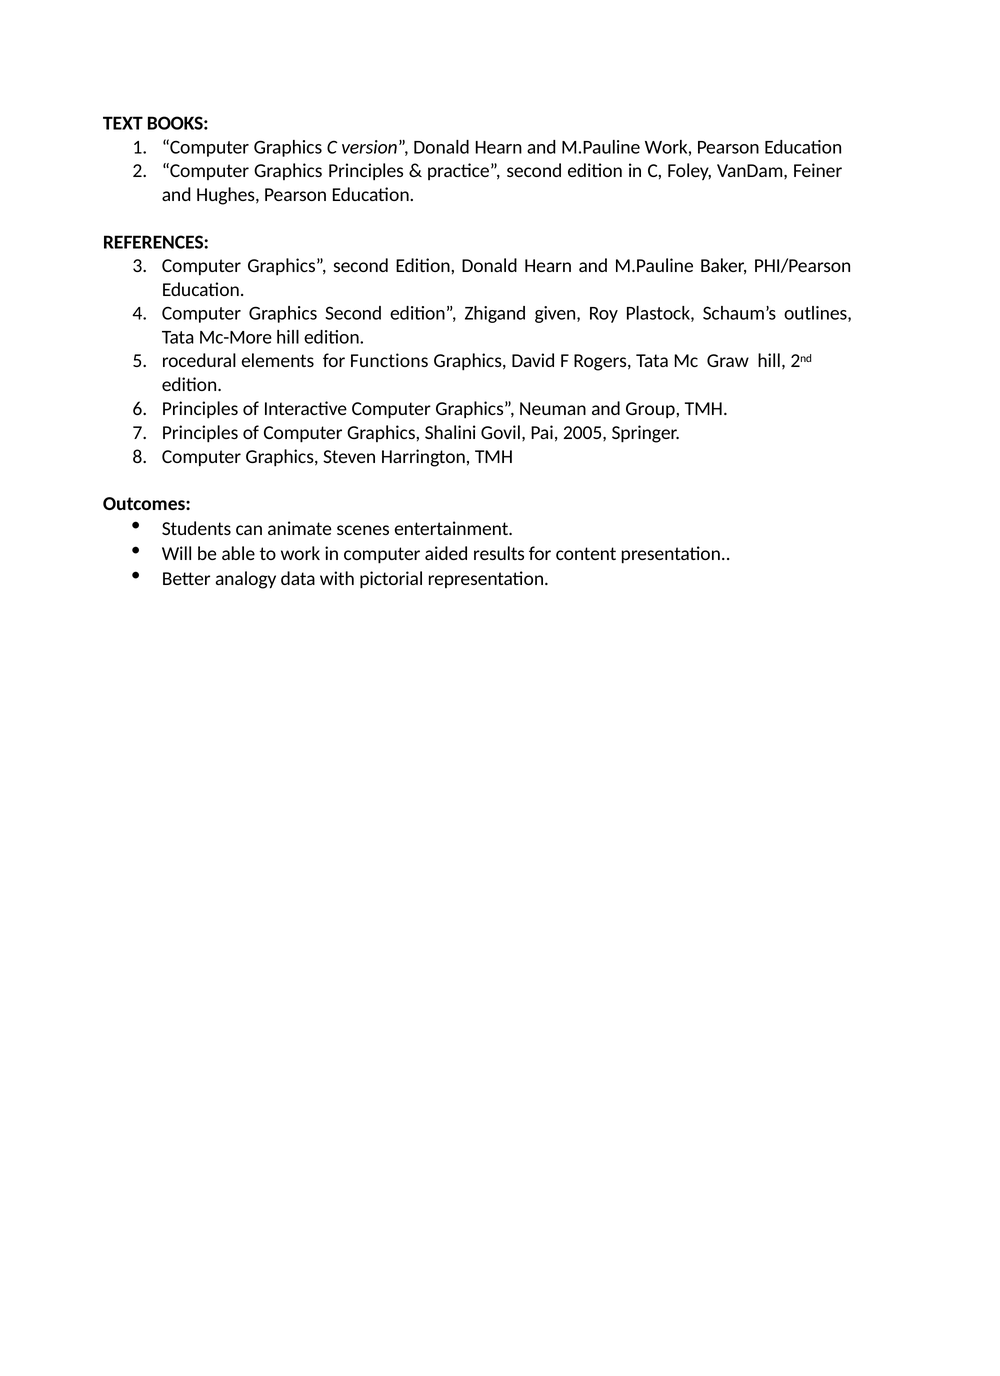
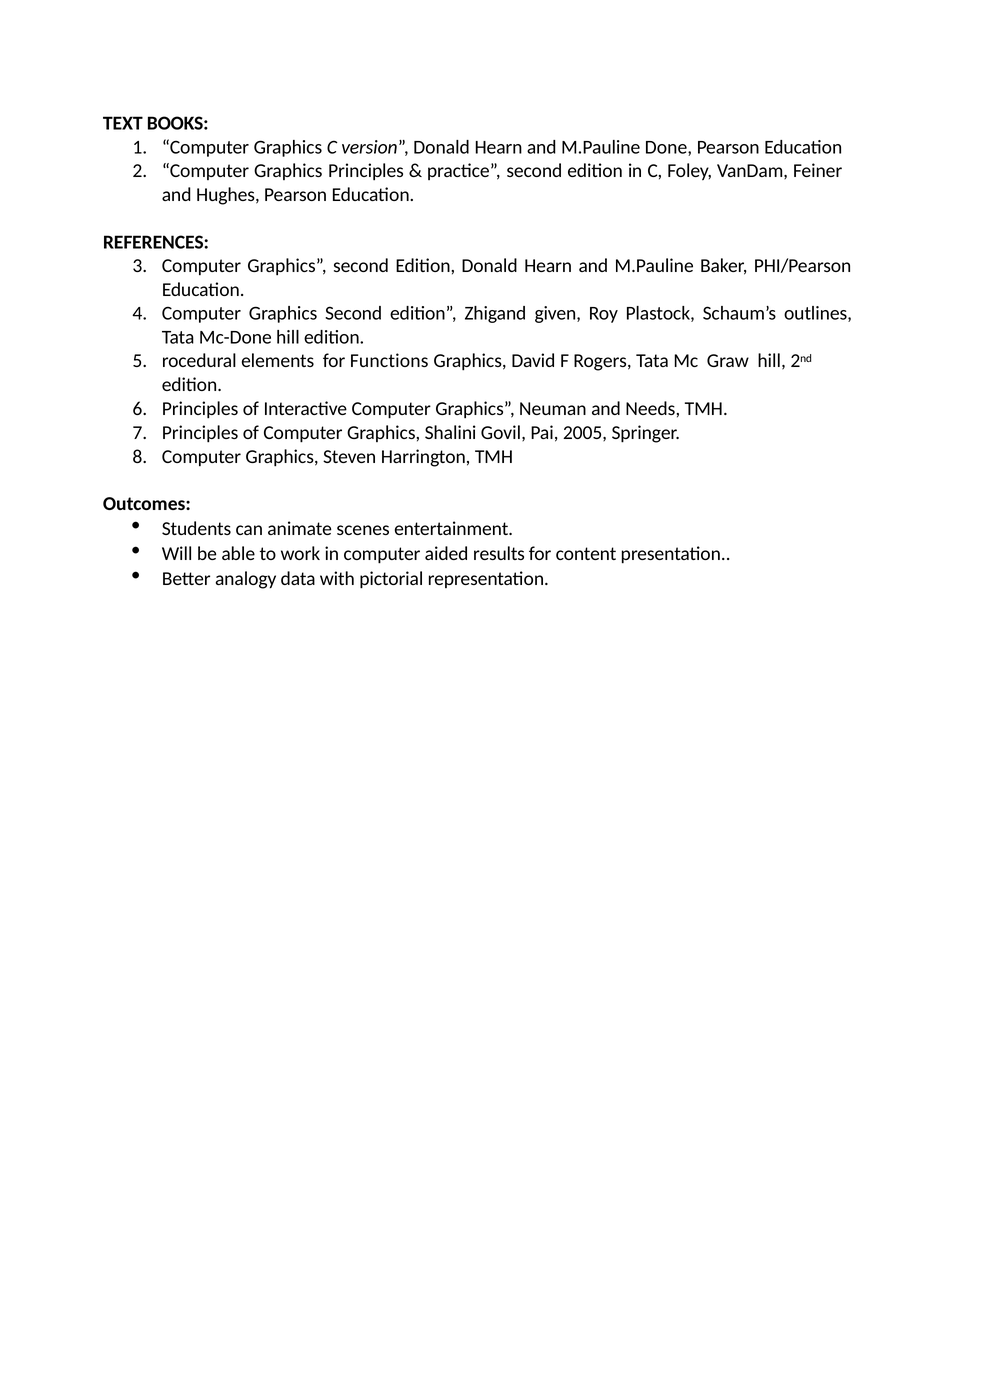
M.Pauline Work: Work -> Done (668, 147)
Mc-More: Mc-More -> Mc-Done (235, 337)
Group: Group -> Needs (653, 409)
